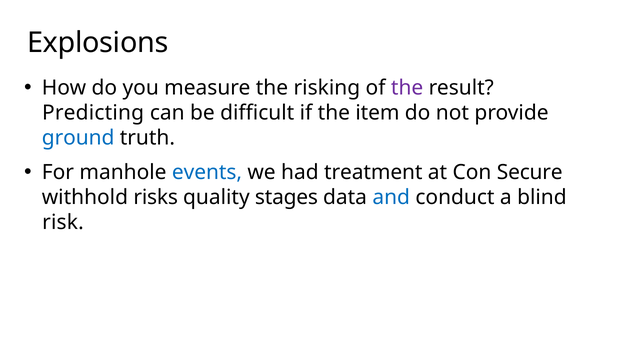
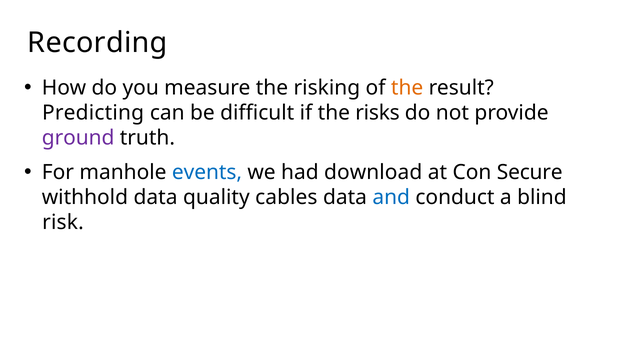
Explosions: Explosions -> Recording (98, 43)
the colour: purple -> orange (407, 88)
item: item -> risks (378, 113)
ground colour: blue -> purple (78, 138)
treatment: treatment -> download (373, 172)
withhold risks: risks -> data (156, 198)
stages: stages -> cables (286, 198)
